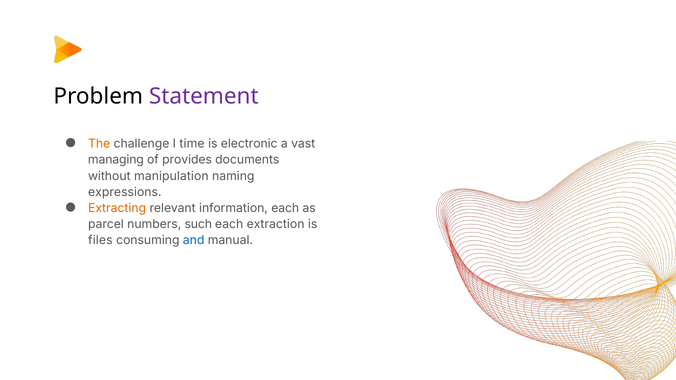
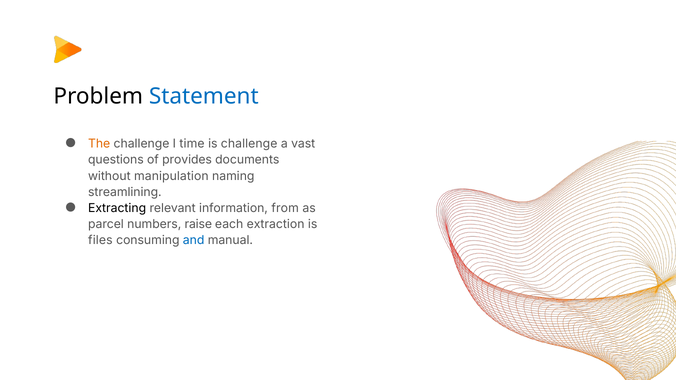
Statement colour: purple -> blue (204, 96)
is electronic: electronic -> challenge (249, 144)
managing: managing -> questions (116, 160)
expressions: expressions -> streamlining (125, 192)
Extracting colour: orange -> black (117, 208)
information each: each -> from (285, 208)
such: such -> raise (198, 224)
